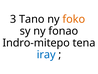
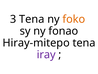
3 Tano: Tano -> Tena (32, 19)
Indro-mitepo: Indro-mitepo -> Hiray-mitepo (36, 43)
iray colour: blue -> purple (46, 54)
